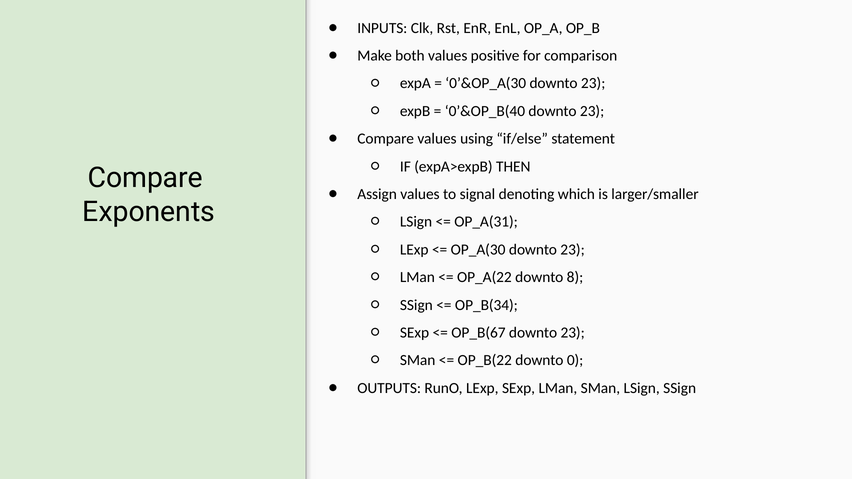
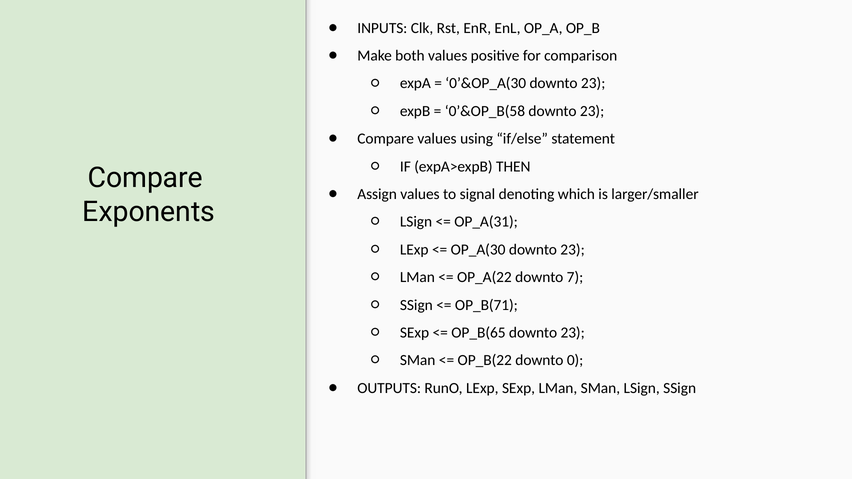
0’&OP_B(40: 0’&OP_B(40 -> 0’&OP_B(58 (485, 111)
8: 8 -> 7 (575, 277)
OP_B(34: OP_B(34 -> OP_B(71 (486, 305)
OP_B(67: OP_B(67 -> OP_B(65 (478, 333)
